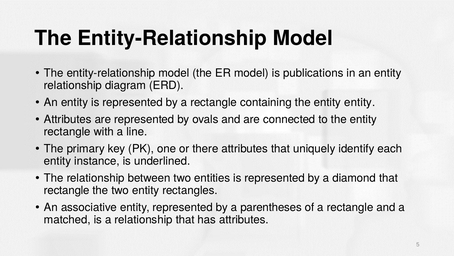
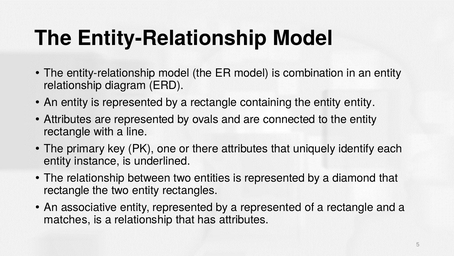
publications: publications -> combination (313, 73)
a parentheses: parentheses -> represented (271, 207)
matched: matched -> matches (67, 219)
